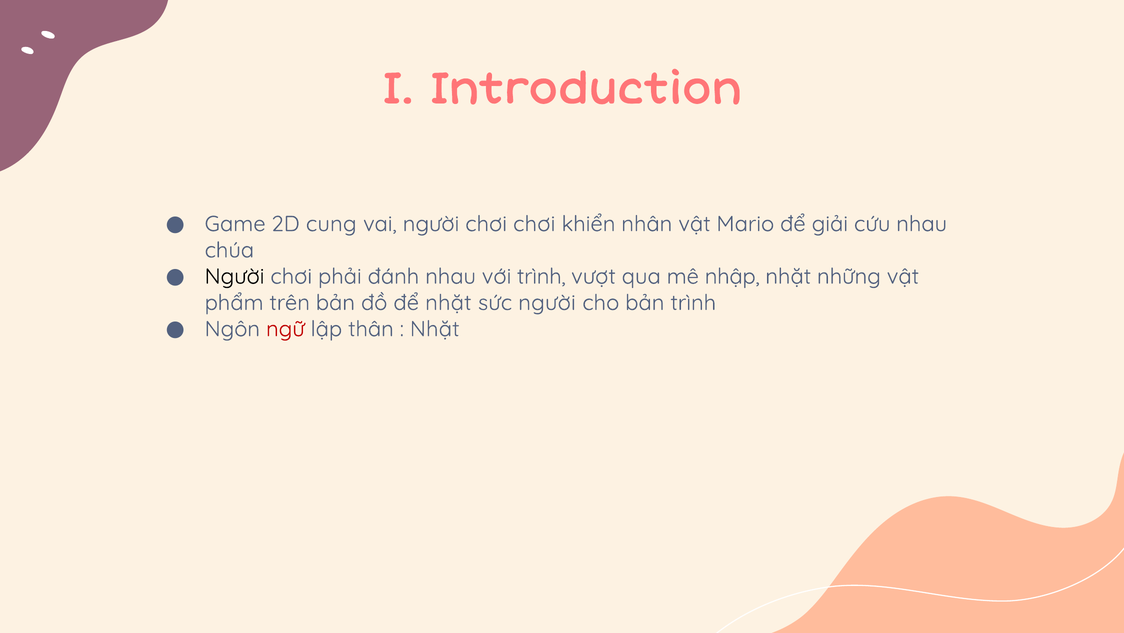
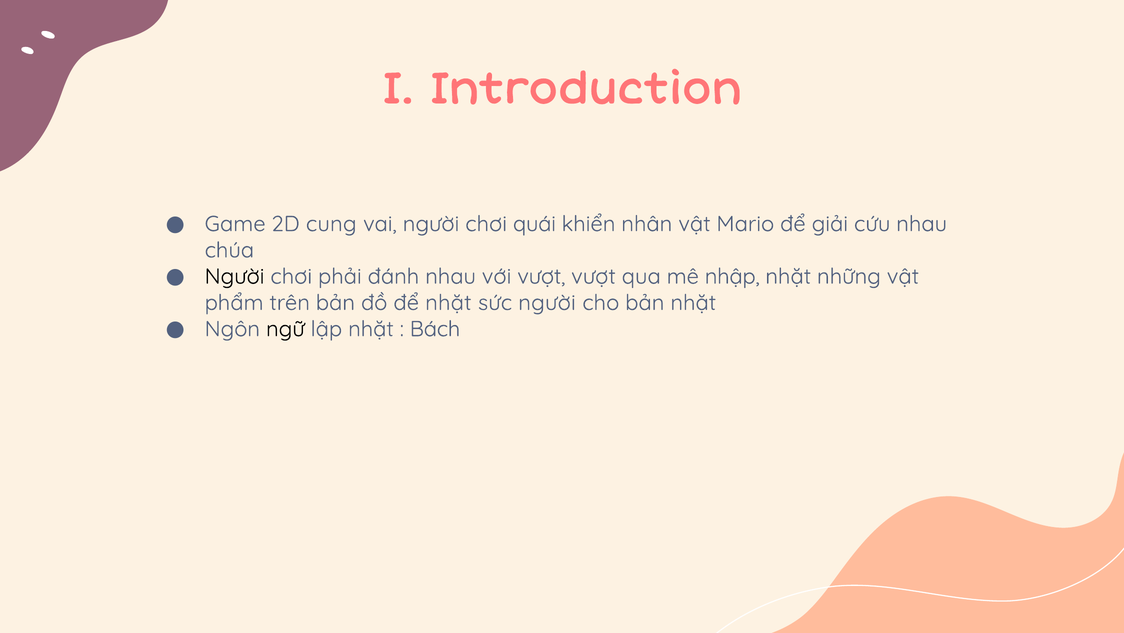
chơi chơi: chơi -> quái (534, 224)
với trình: trình -> vượt (541, 276)
bản trình: trình -> nhặt (693, 302)
ngữ colour: red -> black (285, 329)
lập thân: thân -> nhặt (371, 329)
Nhặt: Nhặt -> Bách (435, 329)
